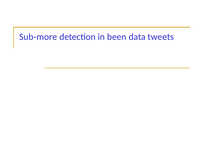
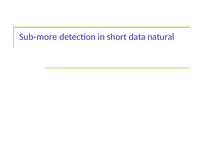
been: been -> short (117, 37)
tweets: tweets -> natural (161, 37)
